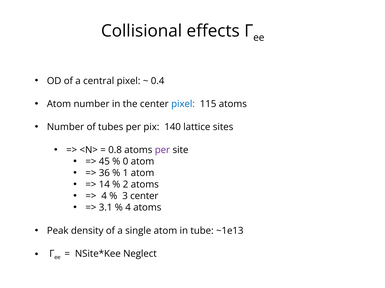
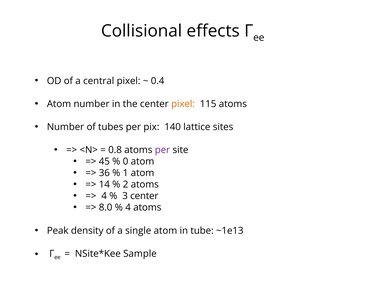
pixel colour: blue -> orange (183, 104)
3.1: 3.1 -> 8.0 (106, 208)
Neglect: Neglect -> Sample (140, 254)
